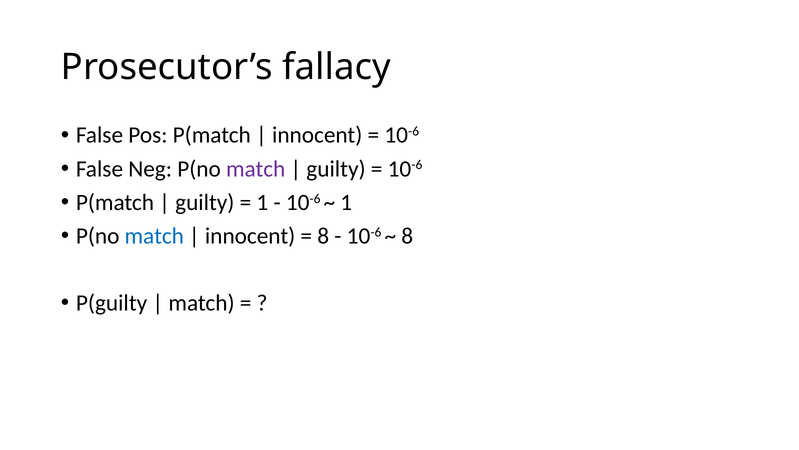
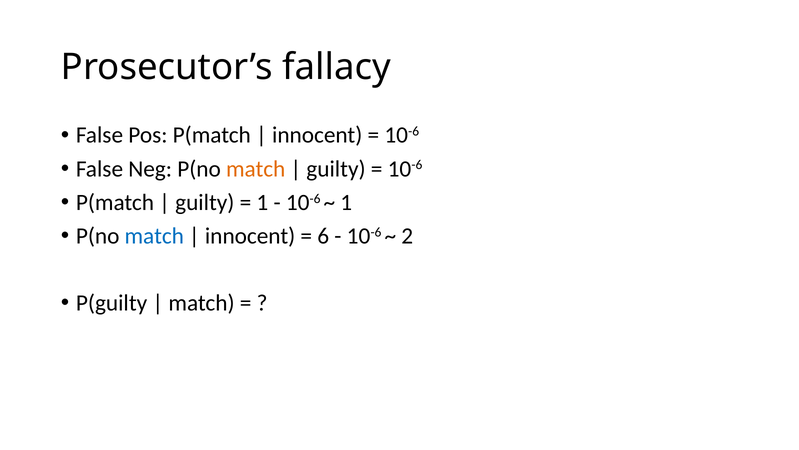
match colour: purple -> orange (256, 169)
8: 8 -> 6 (323, 236)
8: 8 -> 2 (407, 236)
